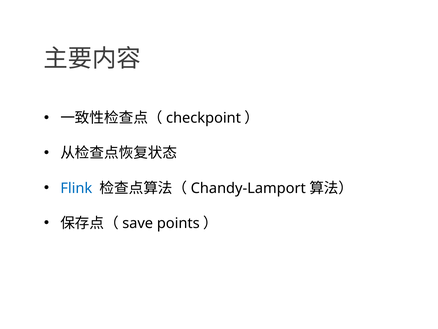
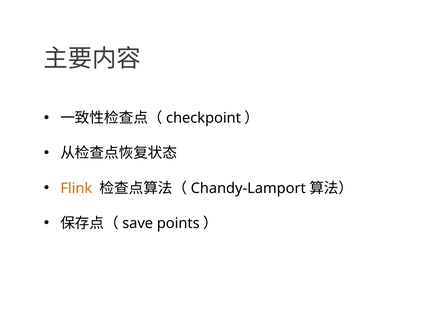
Flink colour: blue -> orange (76, 188)
